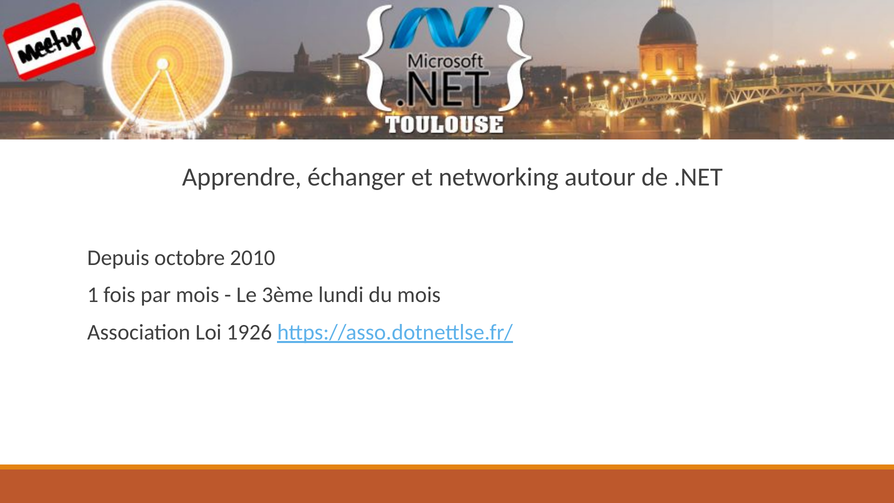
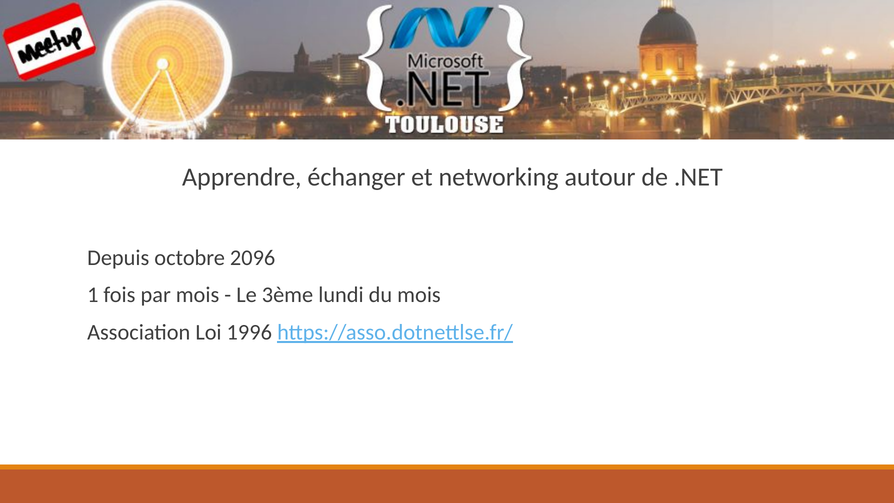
2010: 2010 -> 2096 (253, 258)
1926: 1926 -> 1996 (249, 332)
